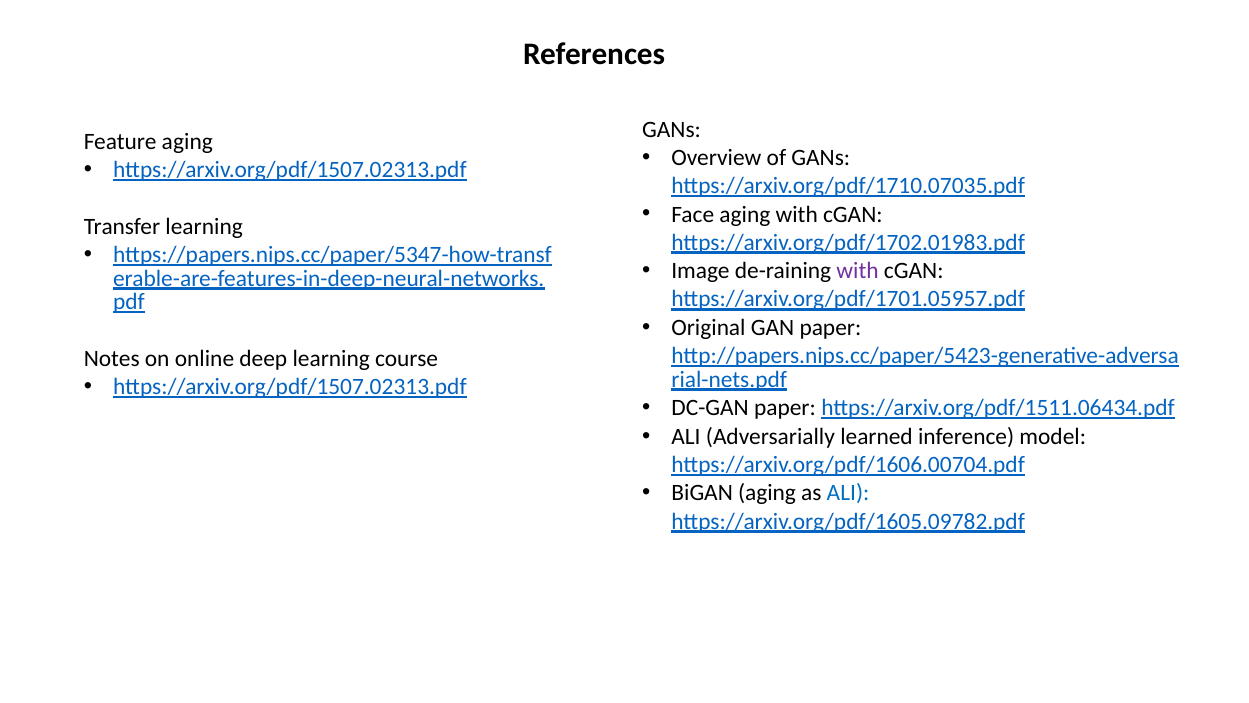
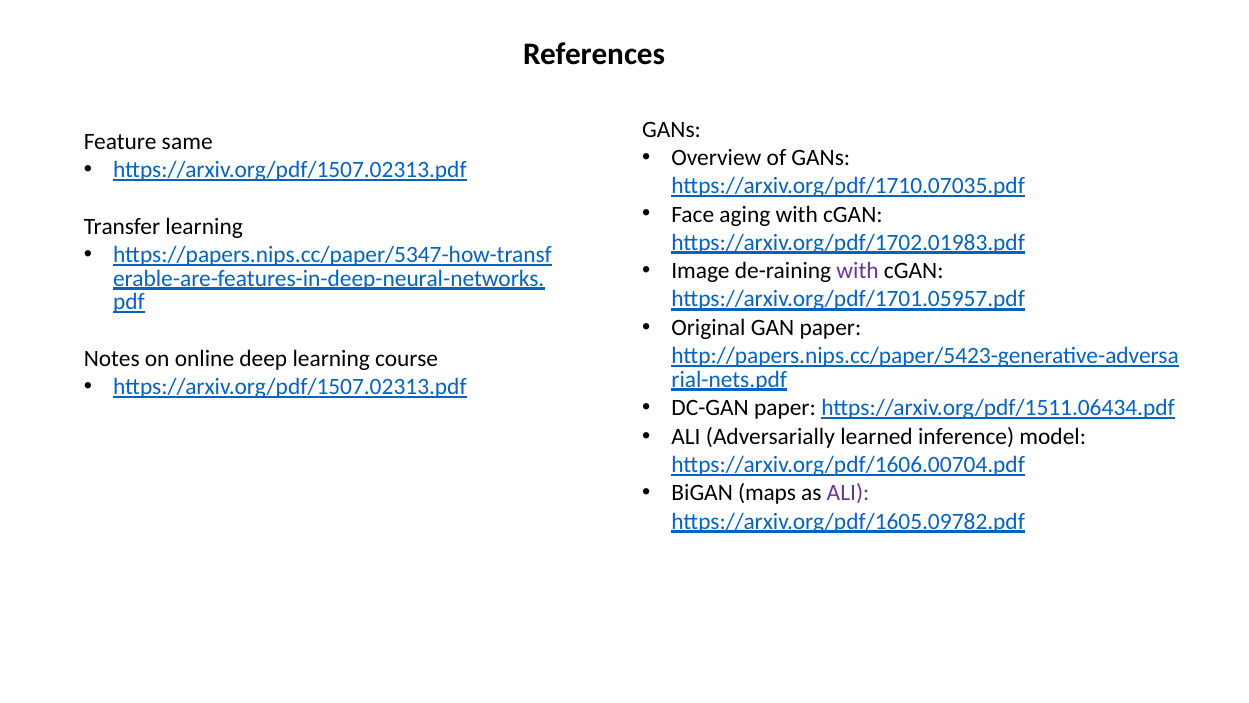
Feature aging: aging -> same (187, 142)
BiGAN aging: aging -> maps (767, 493)
ALI colour: blue -> purple (848, 493)
